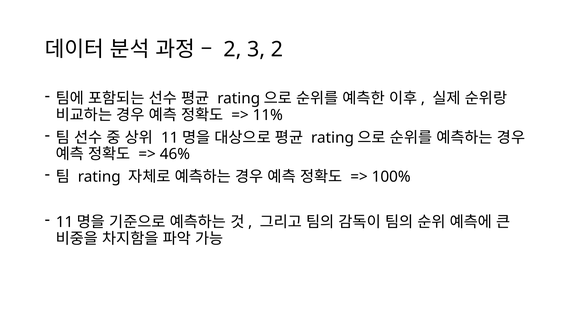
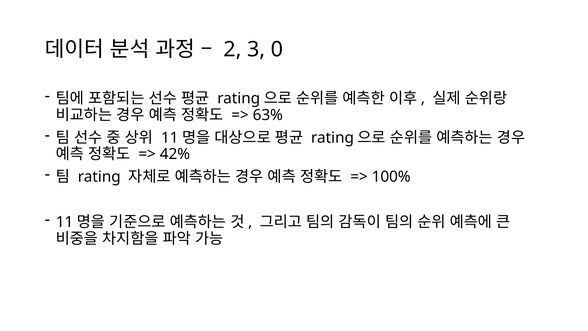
3 2: 2 -> 0 (277, 49)
11%: 11% -> 63% (268, 115)
46%: 46% -> 42% (175, 154)
